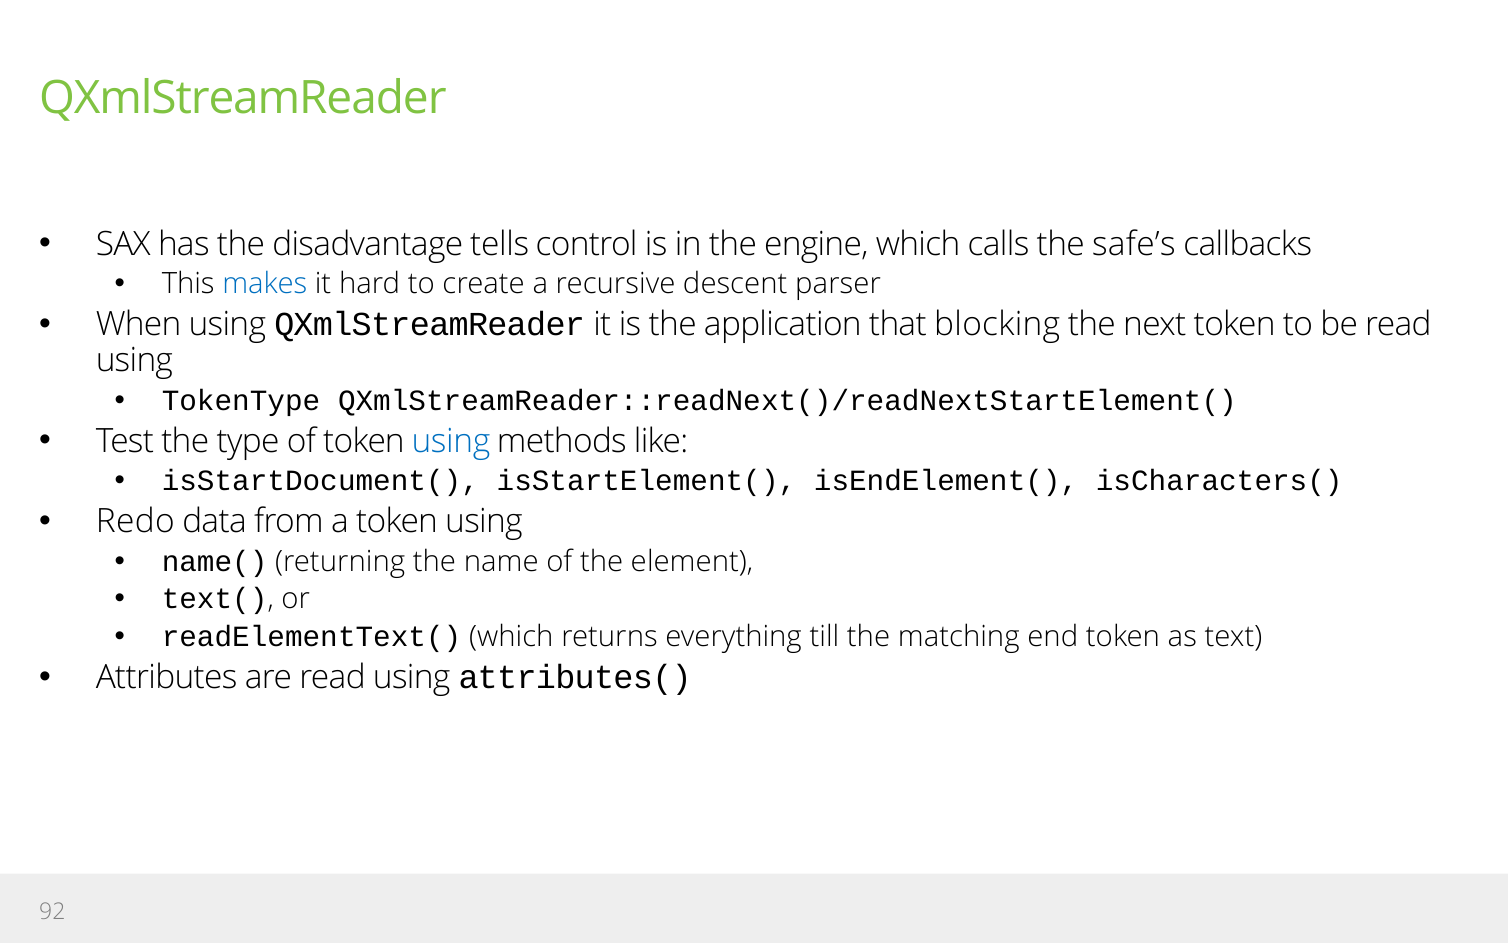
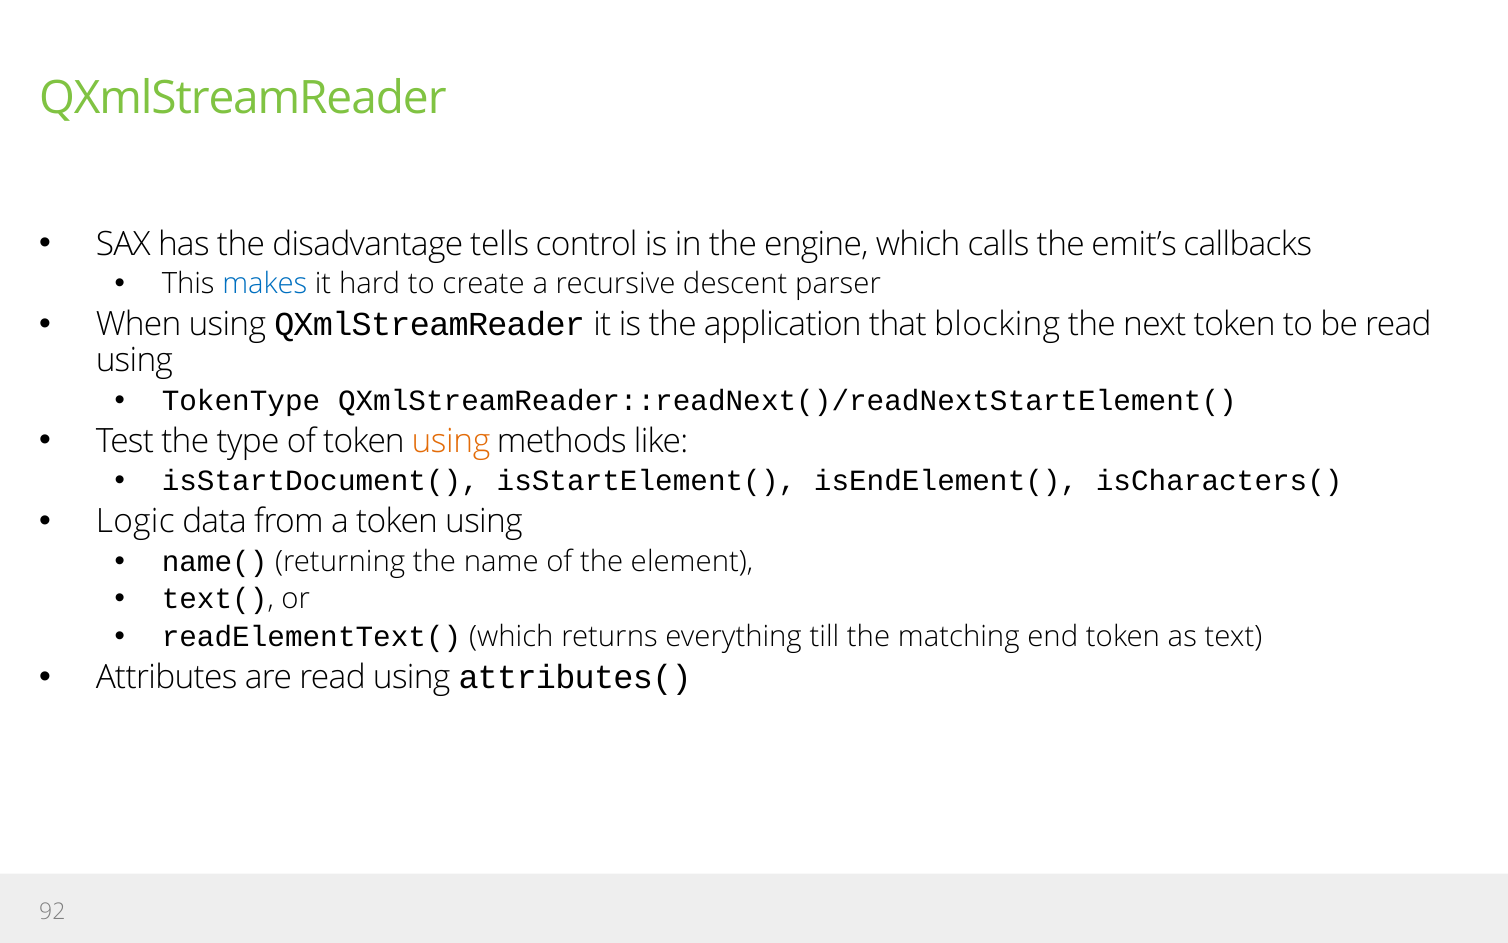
safe’s: safe’s -> emit’s (1134, 244)
using colour: blue -> orange (451, 441)
Redo: Redo -> Logic (135, 521)
